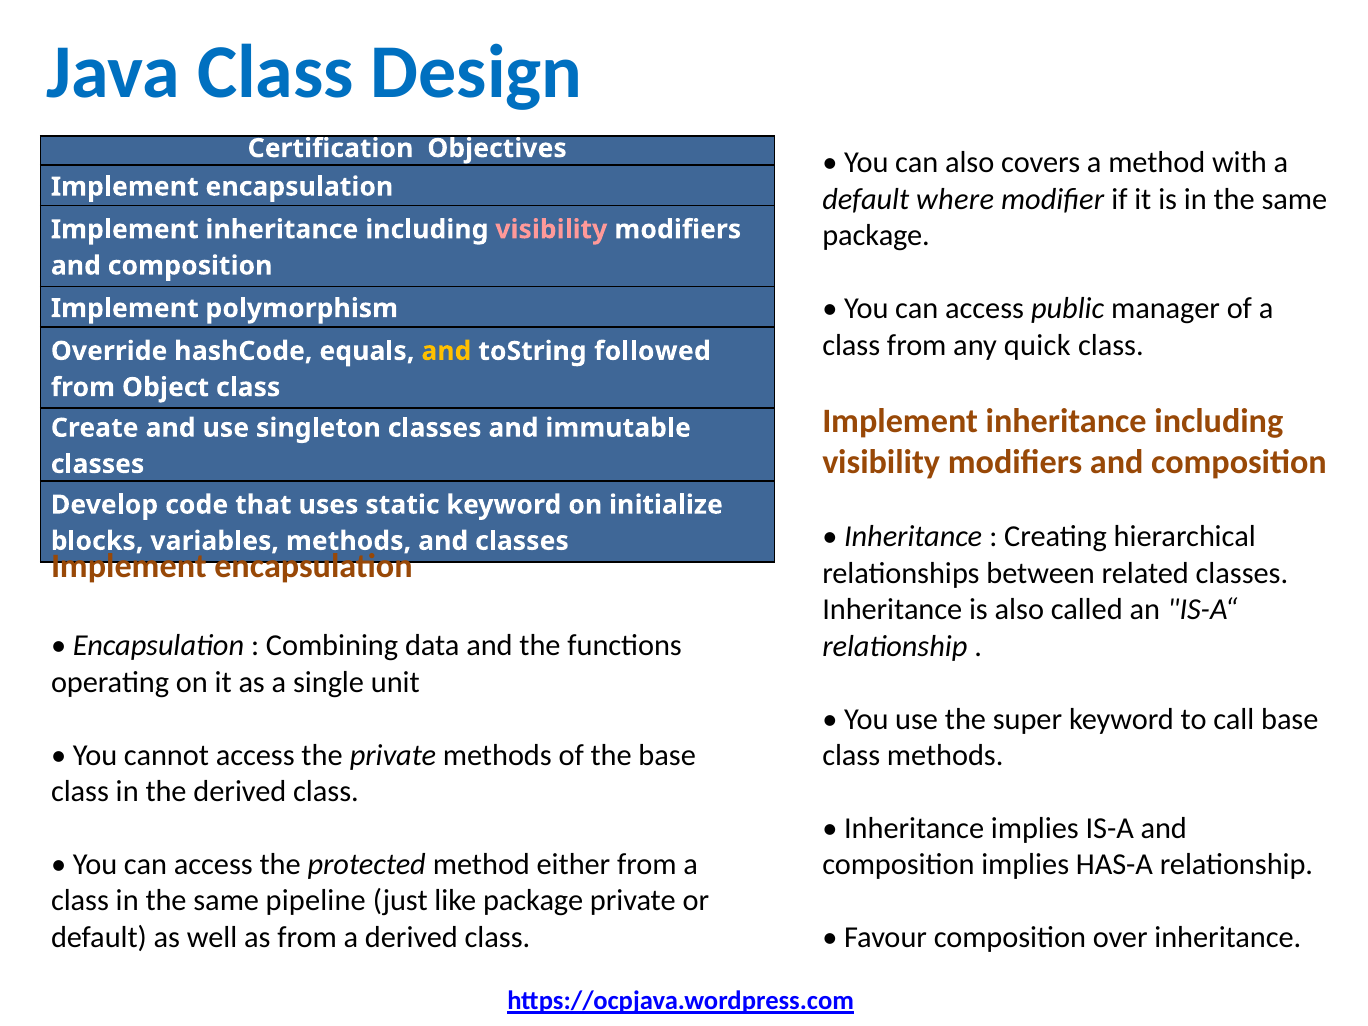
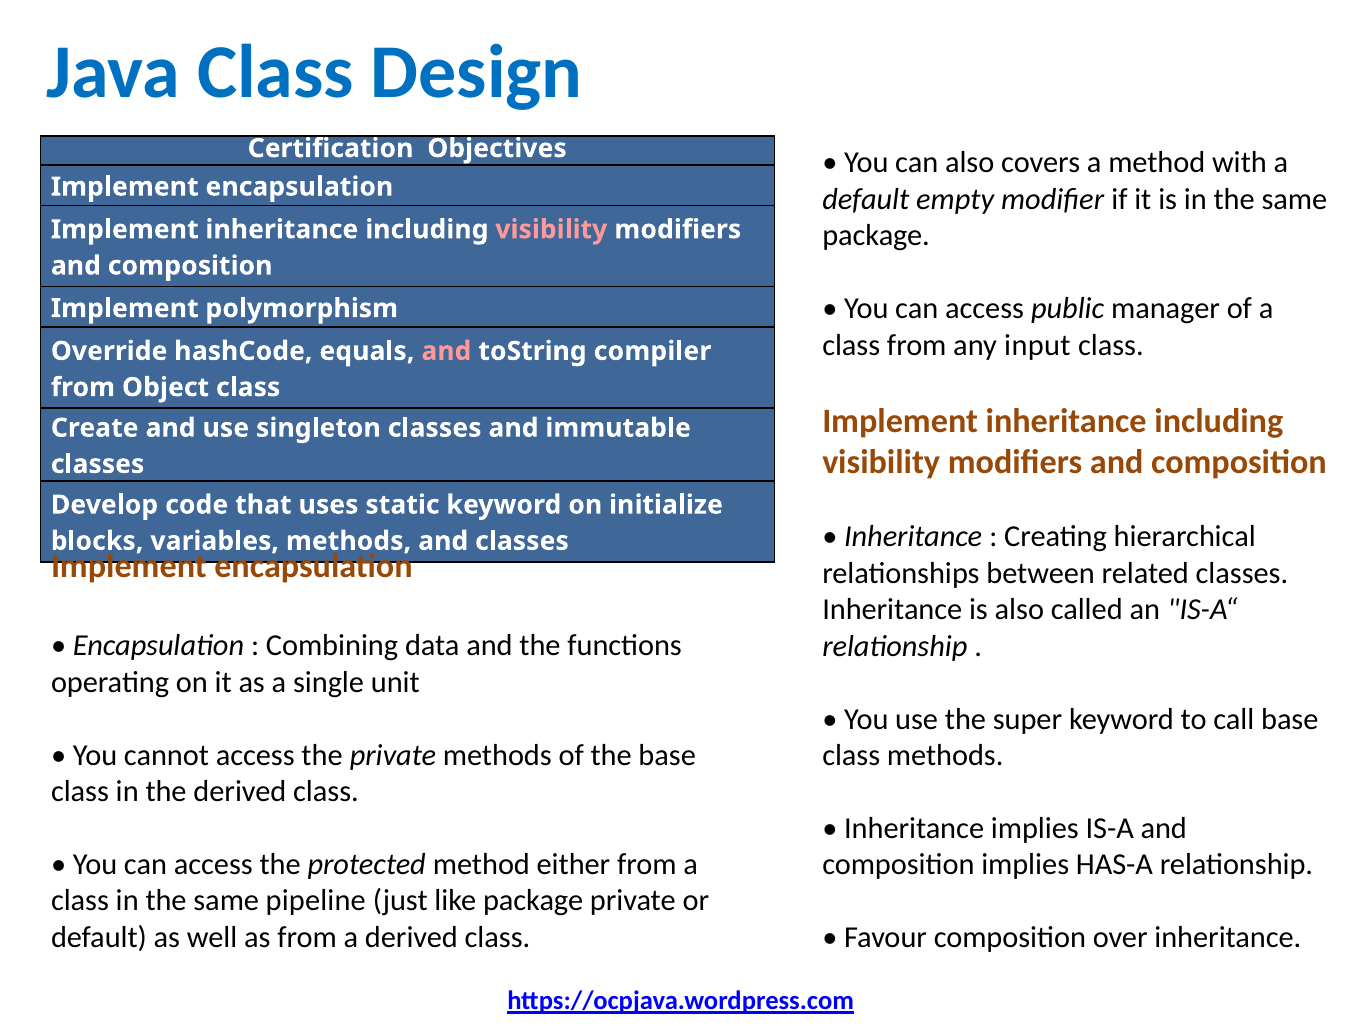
where: where -> empty (955, 199)
quick: quick -> input (1037, 345)
and colour: yellow -> pink (446, 351)
followed: followed -> compiler (653, 351)
